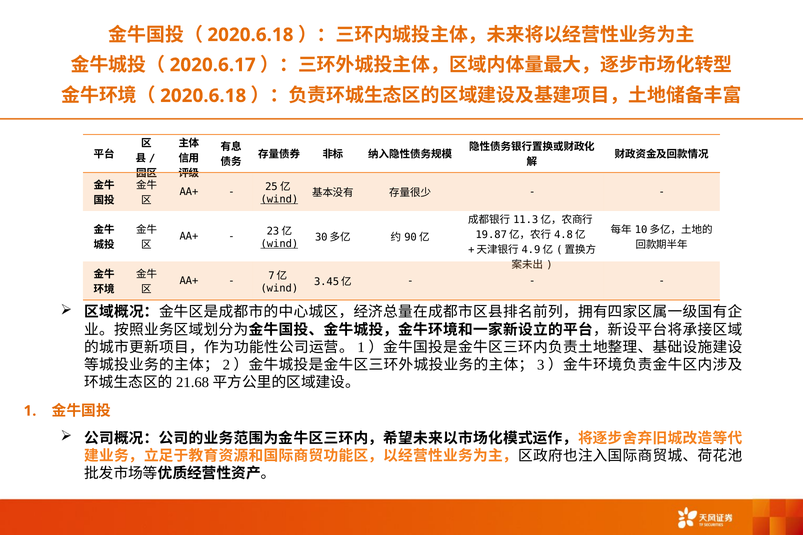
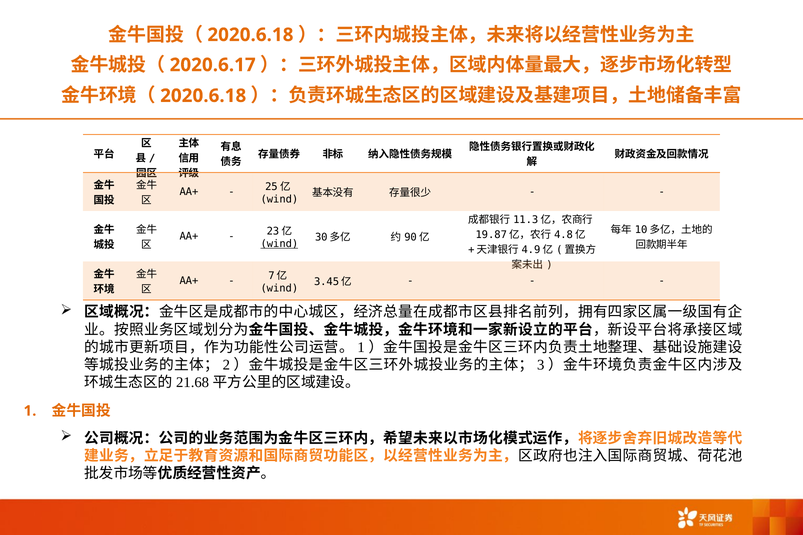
wind underline: present -> none (279, 199)
